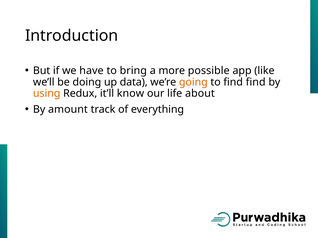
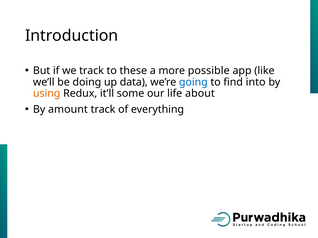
we have: have -> track (92, 71)
bring: bring -> these (133, 71)
going colour: orange -> blue (193, 82)
find find: find -> into (256, 82)
know: know -> some (131, 94)
